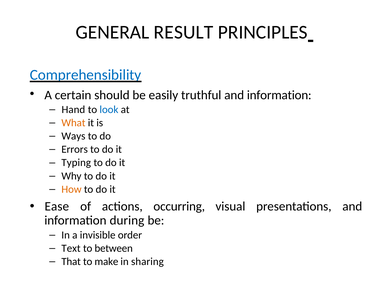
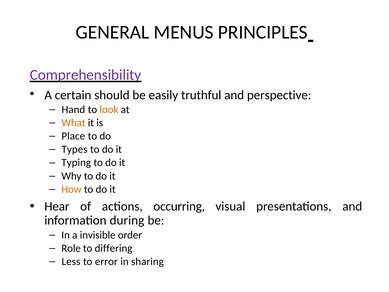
RESULT: RESULT -> MENUS (184, 32)
Comprehensibility colour: blue -> purple (86, 75)
information: information -> perspective (279, 95)
look colour: blue -> orange (109, 109)
Ways: Ways -> Place (73, 136)
Errors: Errors -> Types (75, 149)
Ease: Ease -> Hear (57, 206)
Text: Text -> Role (71, 248)
between: between -> differing (114, 248)
That: That -> Less (71, 261)
make: make -> error (106, 261)
